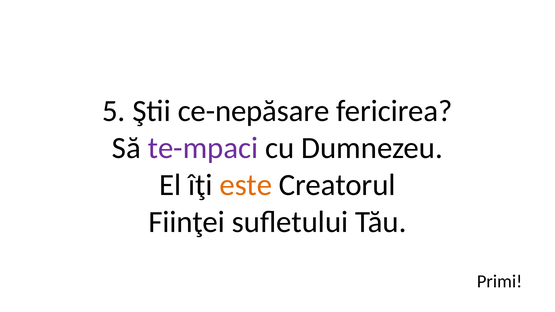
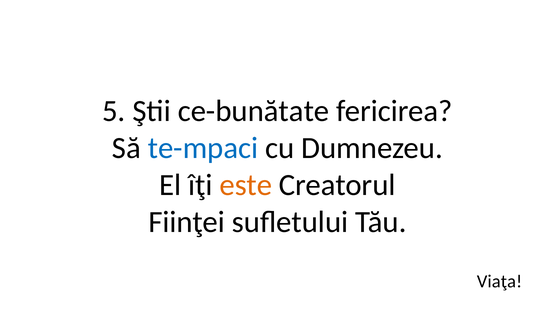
ce-nepăsare: ce-nepăsare -> ce-bunătate (253, 111)
te-mpaci colour: purple -> blue (203, 148)
Primi: Primi -> Viaţa (499, 282)
